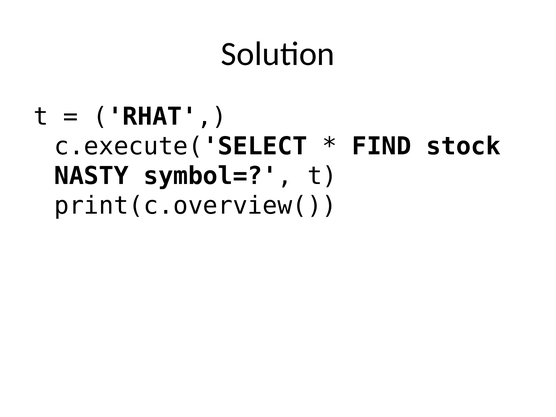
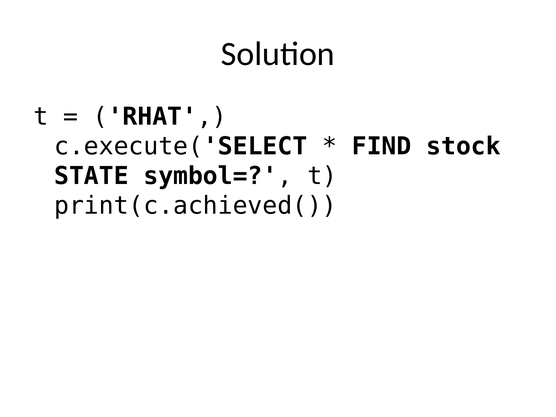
NASTY: NASTY -> STATE (91, 176)
print(c.overview(: print(c.overview( -> print(c.achieved( (196, 206)
